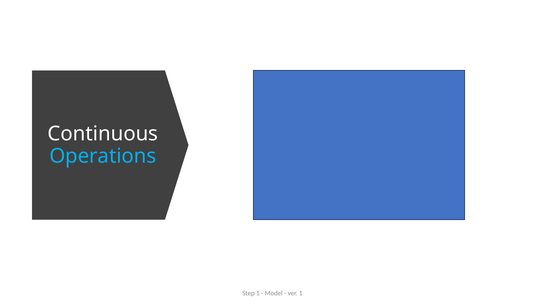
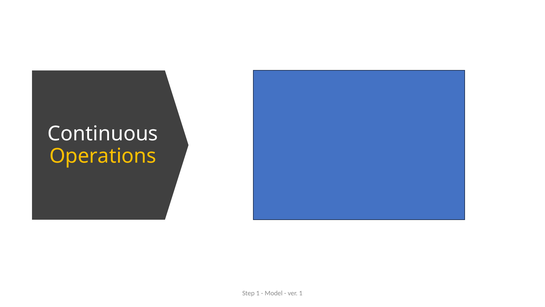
Operations colour: light blue -> yellow (103, 156)
